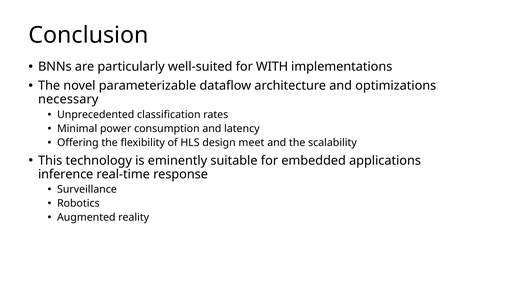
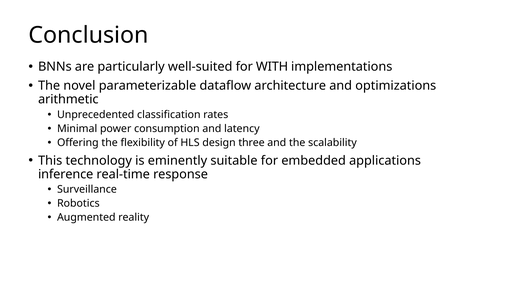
necessary: necessary -> arithmetic (68, 100)
meet: meet -> three (252, 143)
